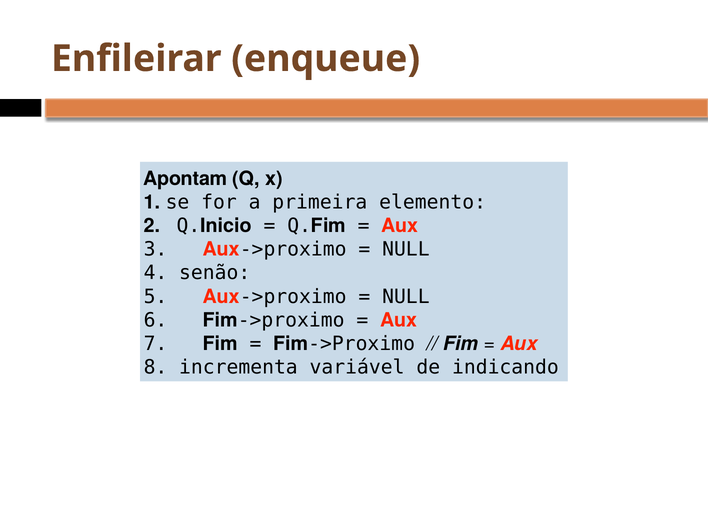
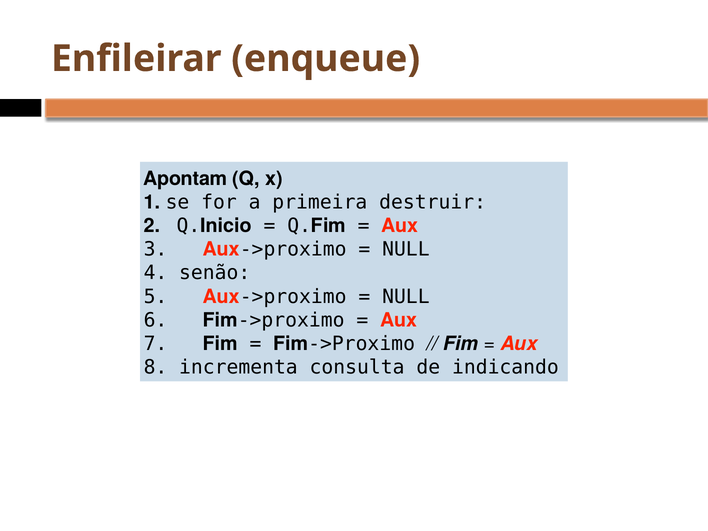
elemento: elemento -> destruir (433, 202)
variável: variável -> consulta (357, 367)
